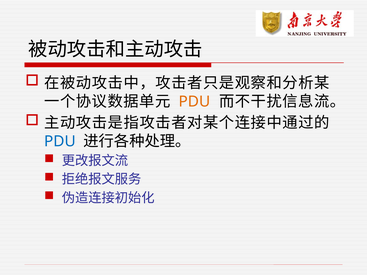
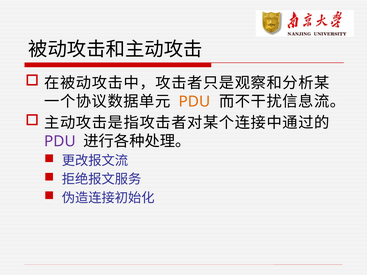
PDU colour: blue -> purple (60, 141)
